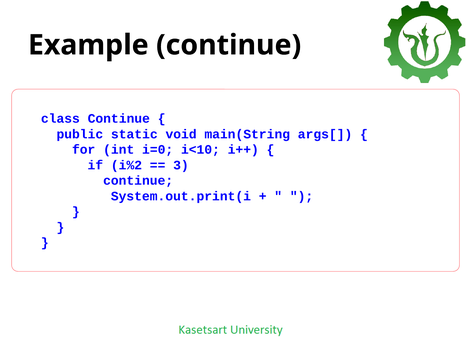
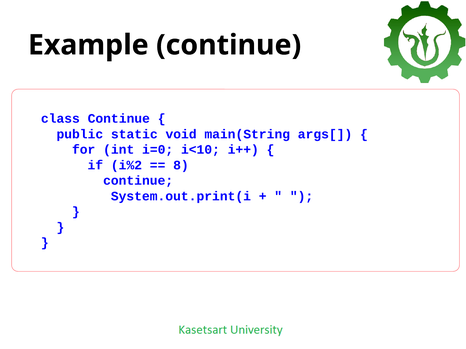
3: 3 -> 8 (181, 165)
